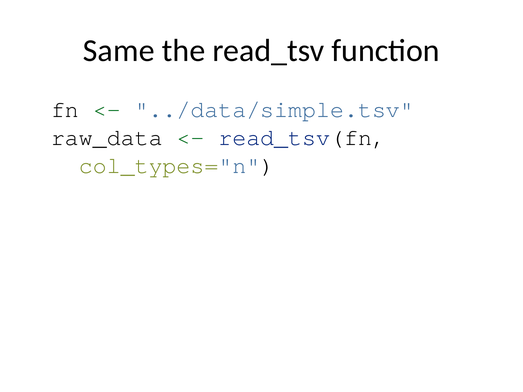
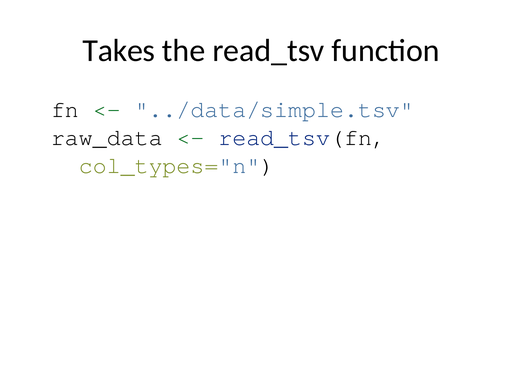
Same: Same -> Takes (119, 51)
